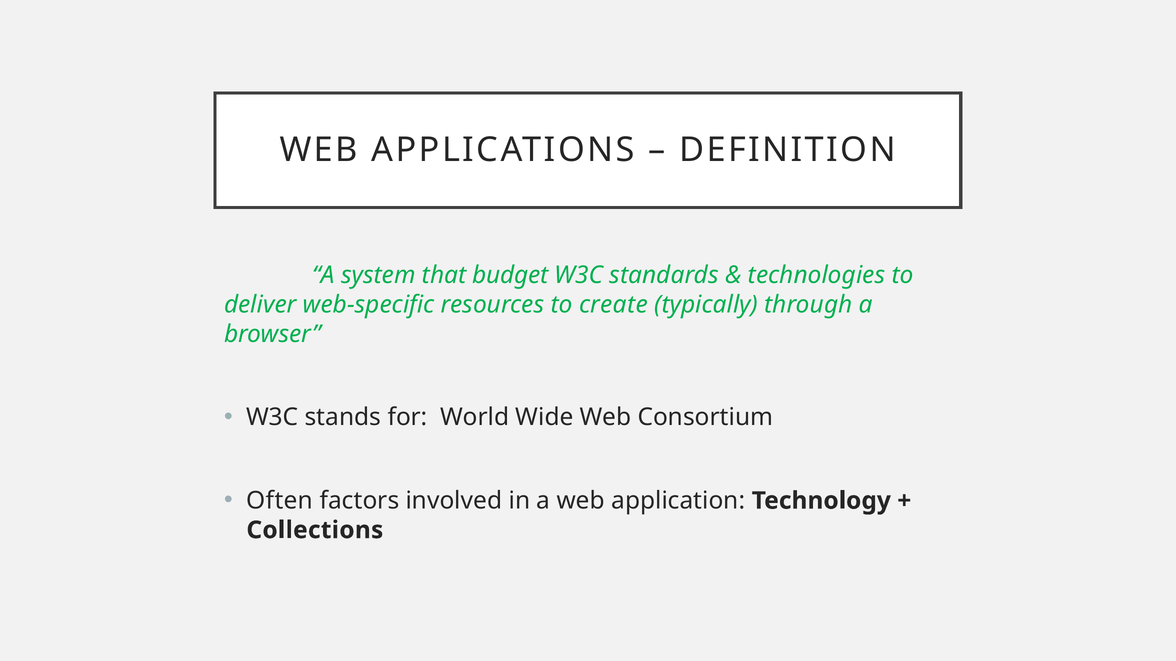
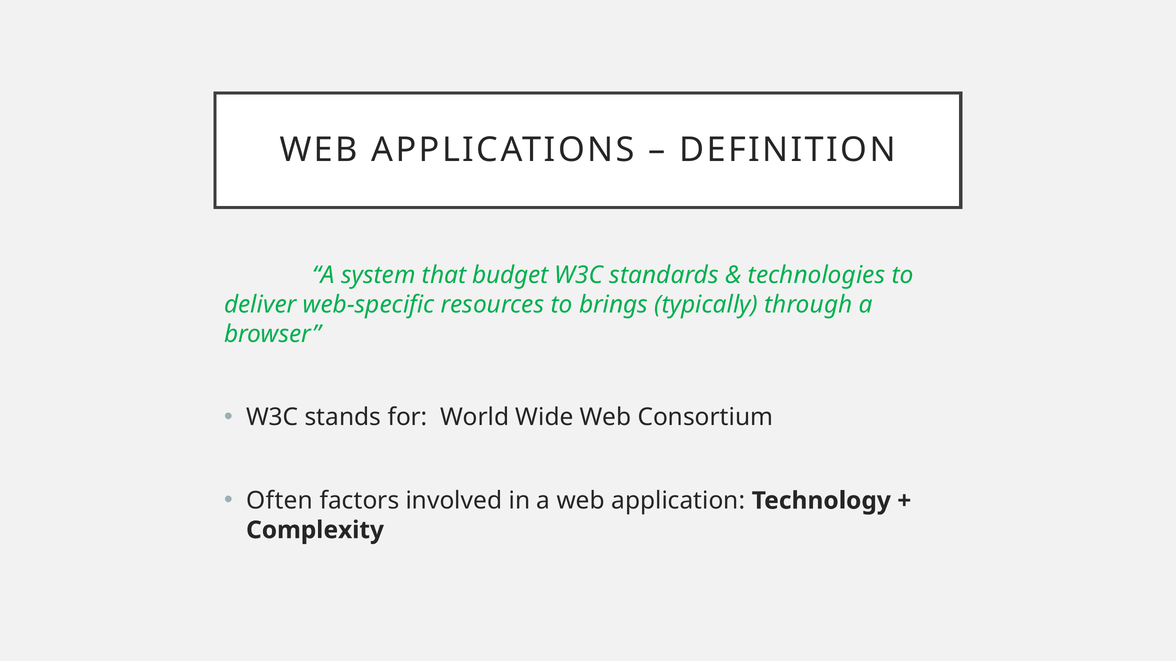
create: create -> brings (614, 305)
Collections: Collections -> Complexity (315, 530)
